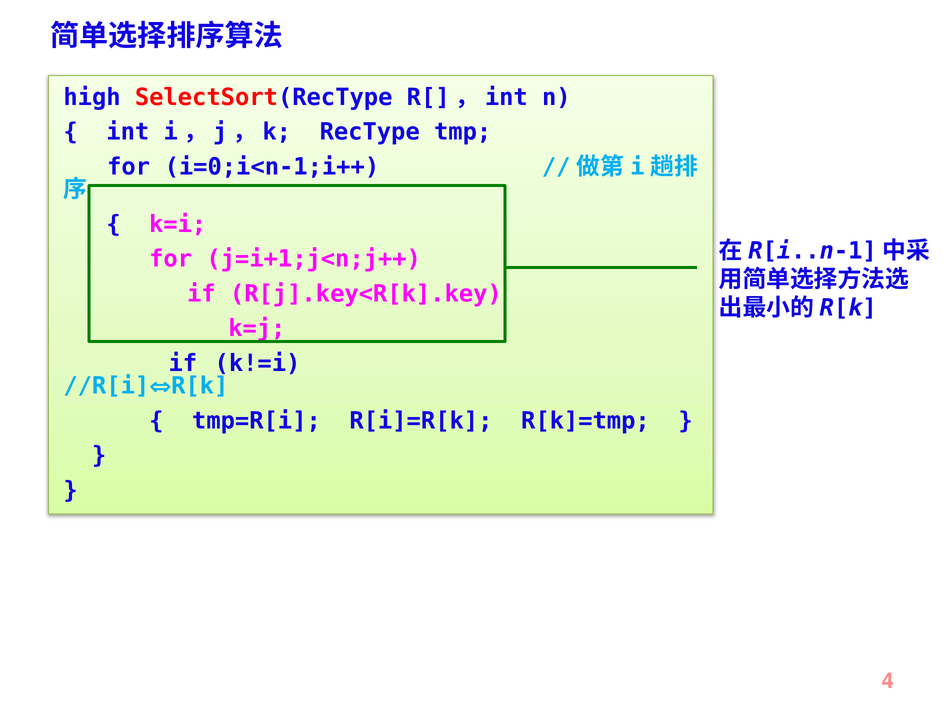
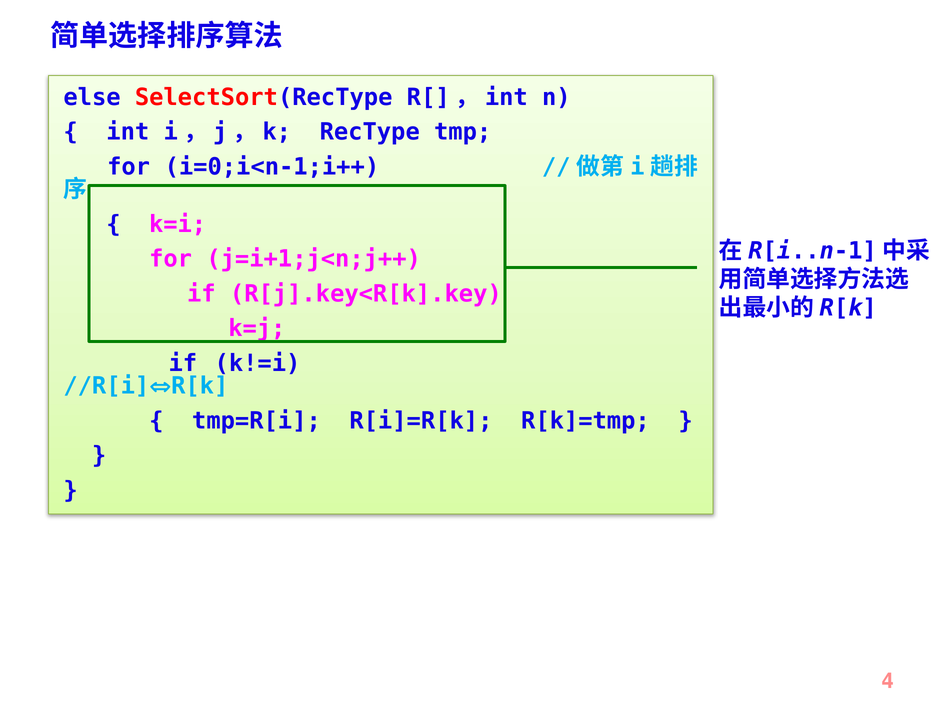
high: high -> else (92, 97)
